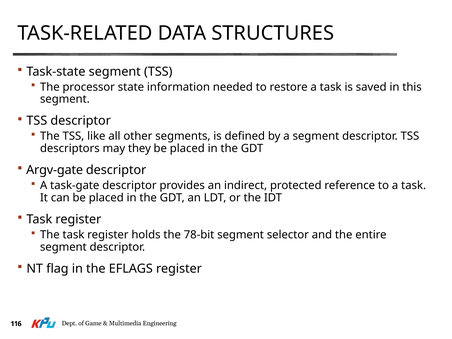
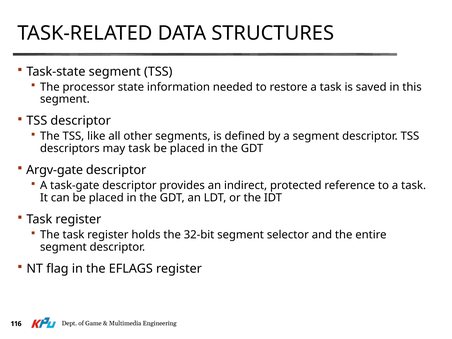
may they: they -> task (139, 148)
78-bit: 78-bit -> 32-bit (199, 235)
